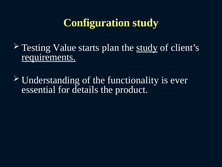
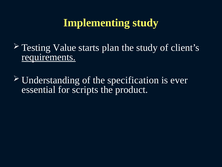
Configuration: Configuration -> Implementing (97, 23)
study underline: present -> none (147, 48)
functionality: functionality -> specification (133, 80)
details: details -> scripts (85, 89)
